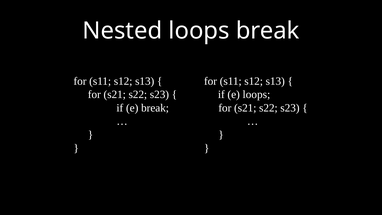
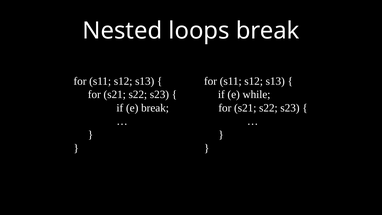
e loops: loops -> while (256, 94)
